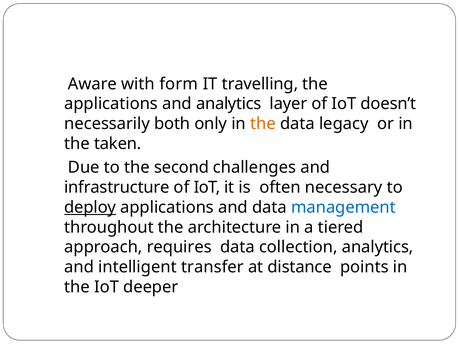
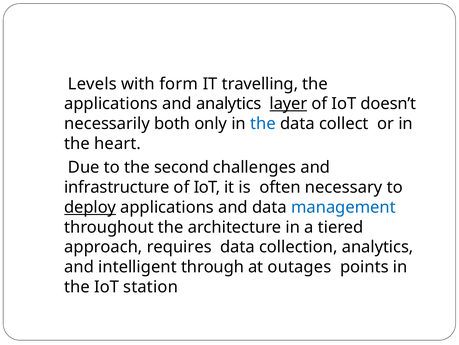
Aware: Aware -> Levels (92, 84)
layer underline: none -> present (288, 104)
the colour: orange -> blue (263, 124)
legacy: legacy -> collect (344, 124)
taken: taken -> heart (118, 143)
transfer: transfer -> through (213, 266)
distance: distance -> outages (300, 266)
deeper: deeper -> station (151, 286)
